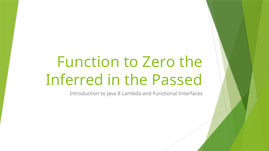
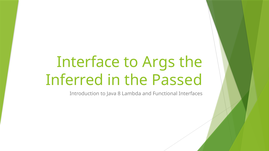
Function: Function -> Interface (88, 62)
Zero: Zero -> Args (159, 62)
